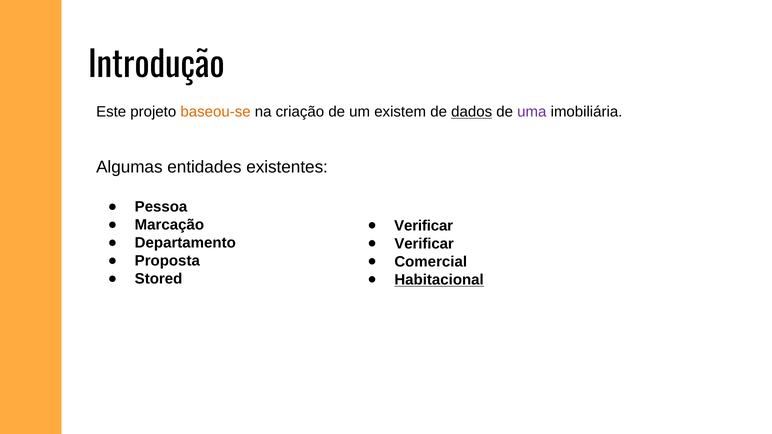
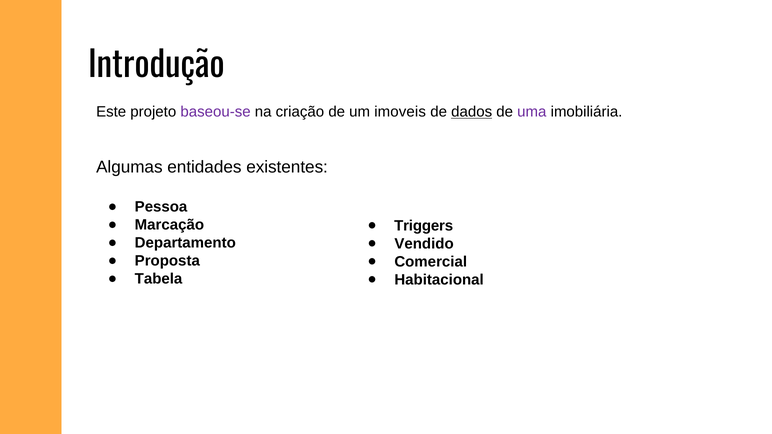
baseou-se colour: orange -> purple (216, 112)
existem: existem -> imoveis (400, 112)
Verificar: Verificar -> Triggers (424, 226)
Verificar: Verificar -> Vendido (424, 244)
Stored: Stored -> Tabela (159, 279)
Habitacional underline: present -> none (439, 280)
